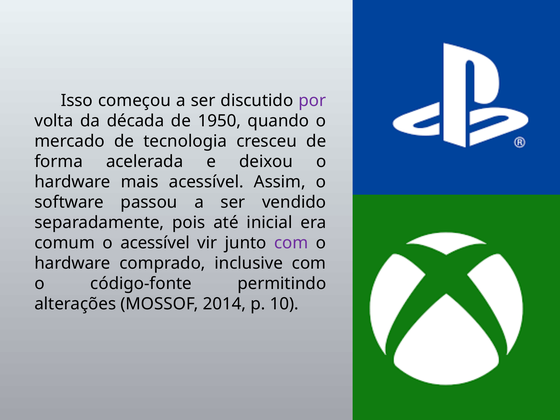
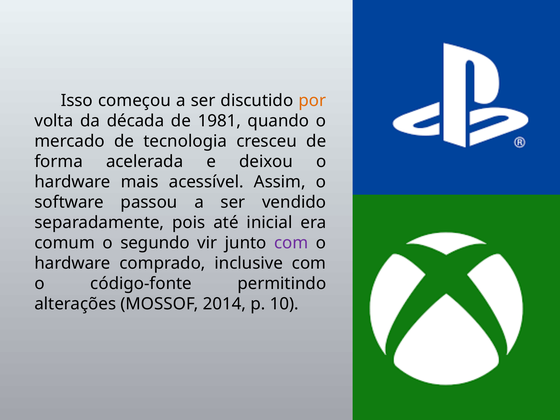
por colour: purple -> orange (312, 100)
1950: 1950 -> 1981 (219, 121)
o acessível: acessível -> segundo (155, 243)
